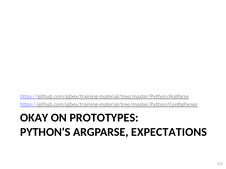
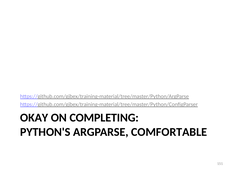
PROTOTYPES: PROTOTYPES -> COMPLETING (104, 118)
EXPECTATIONS: EXPECTATIONS -> COMFORTABLE (169, 132)
